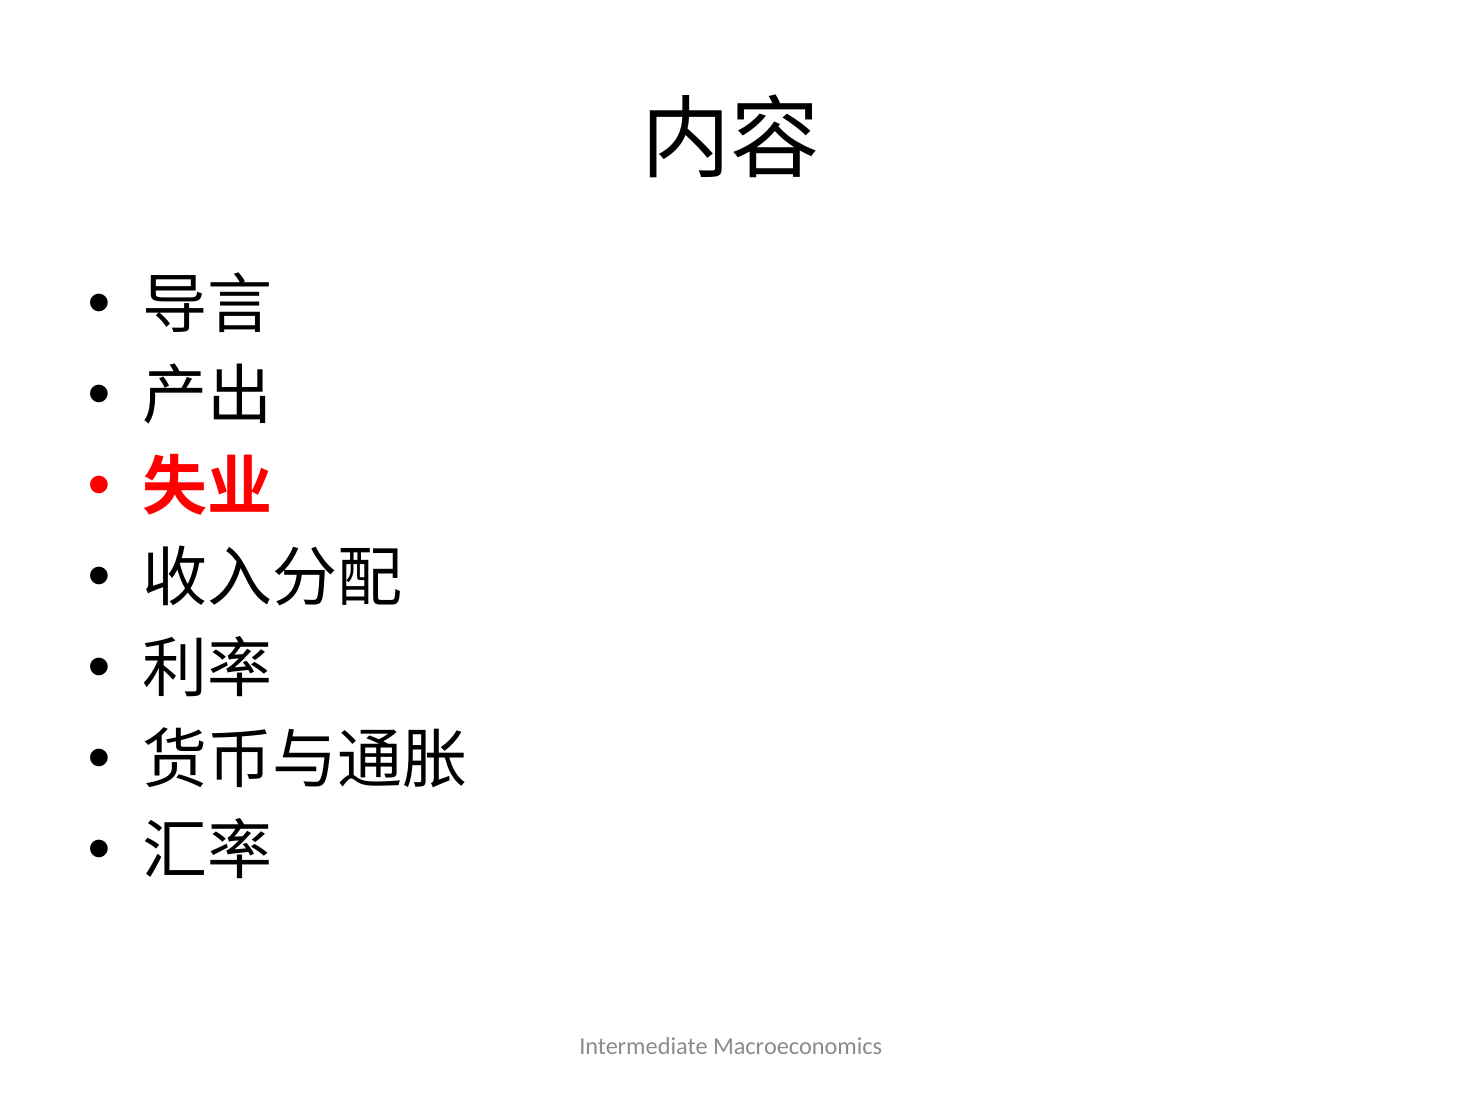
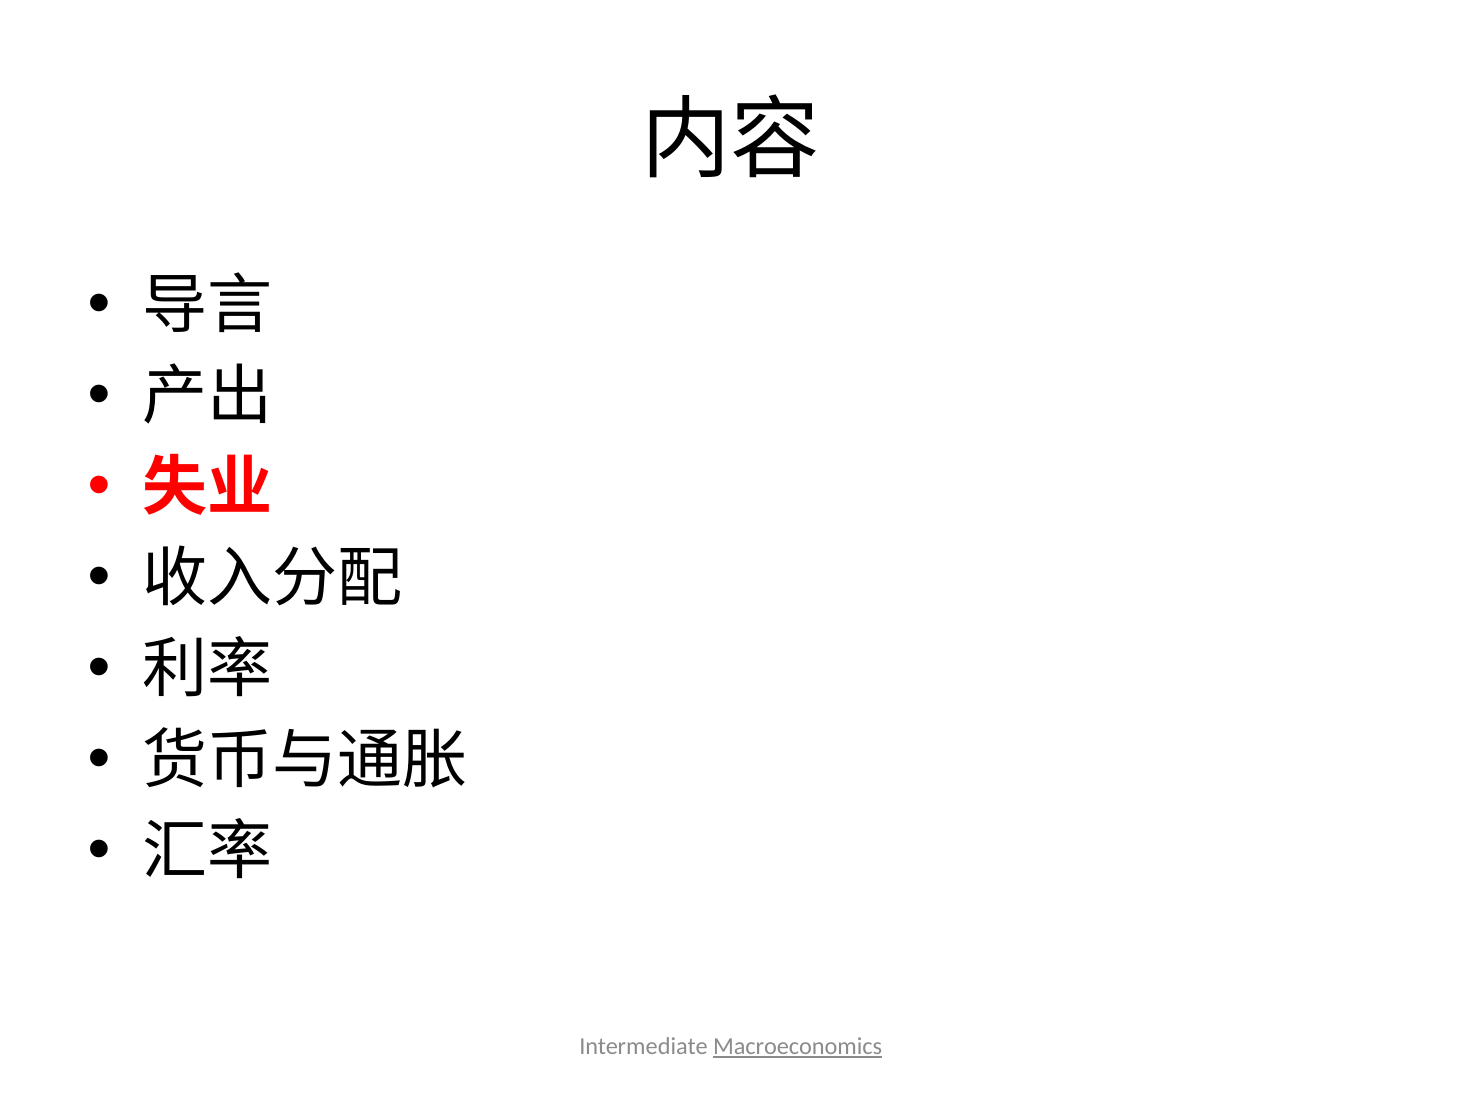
Macroeconomics underline: none -> present (798, 1047)
